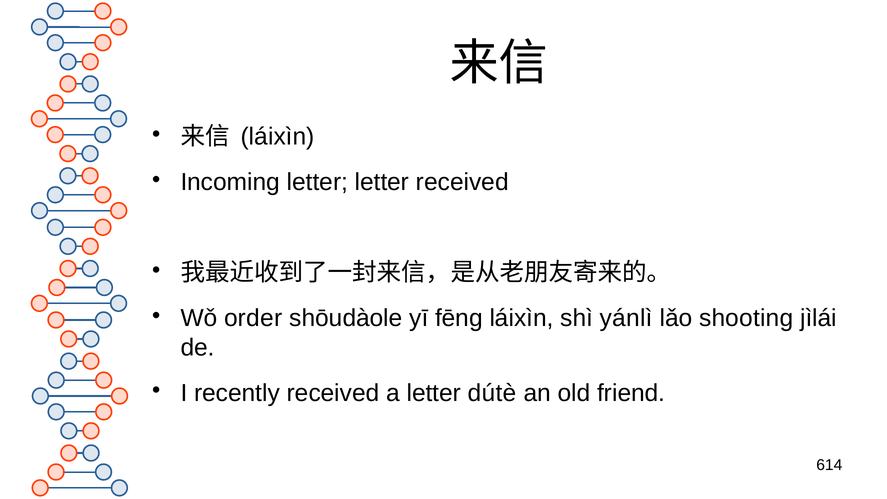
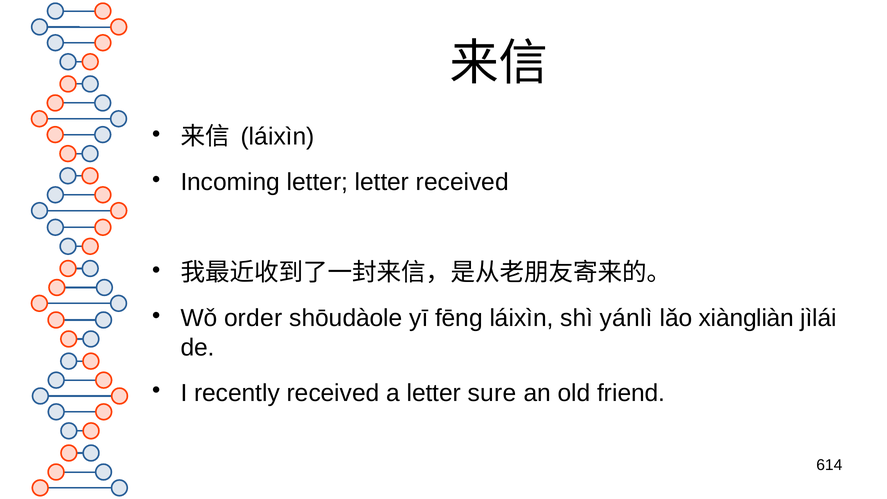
shooting: shooting -> xiàngliàn (746, 318)
dútè: dútè -> sure (492, 393)
